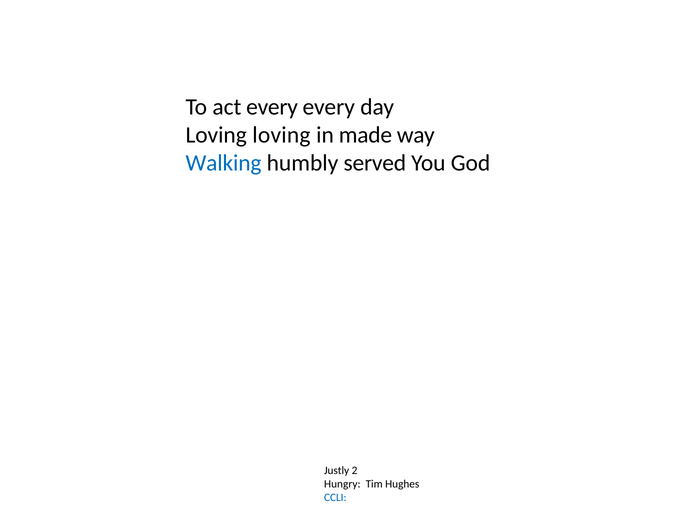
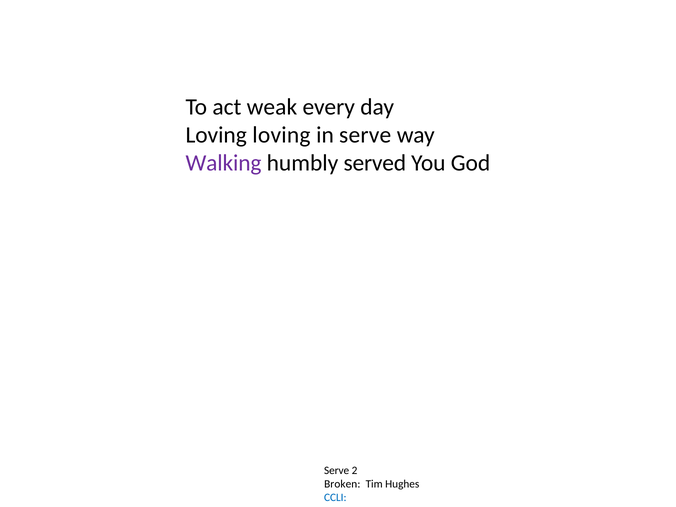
act every: every -> weak (272, 107)
in made: made -> serve (365, 135)
Walking colour: blue -> purple (223, 163)
Justly: Justly -> Serve (337, 471)
Hungry: Hungry -> Broken (342, 484)
